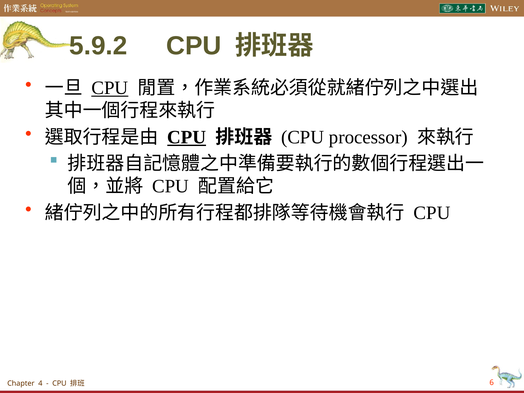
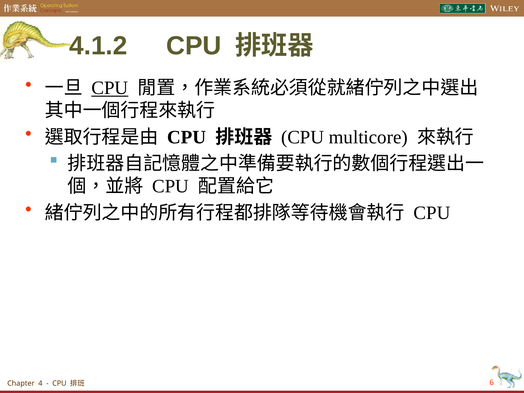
5.9.2: 5.9.2 -> 4.1.2 (98, 46)
CPU underline: present -> none (187, 137)
processor: processor -> multicore (368, 137)
